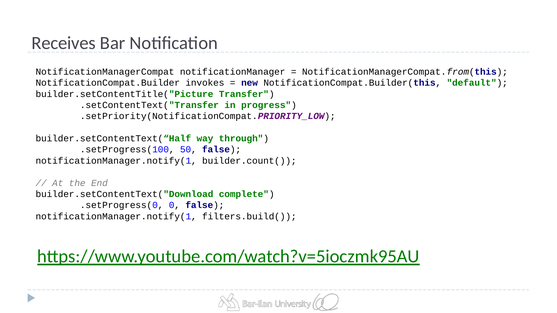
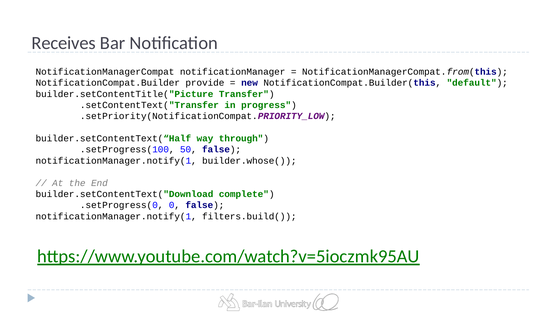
invokes: invokes -> provide (205, 83)
builder.count(: builder.count( -> builder.whose( (249, 161)
